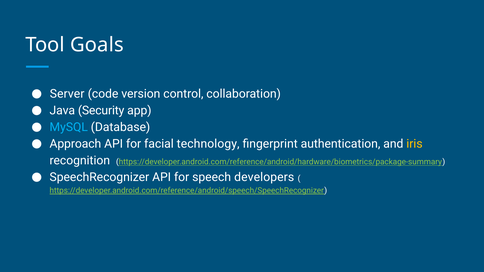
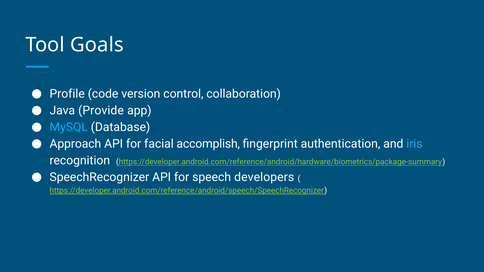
Server: Server -> Profile (67, 94)
Security: Security -> Provide (101, 111)
technology: technology -> accomplish (208, 144)
iris colour: yellow -> light blue (414, 144)
